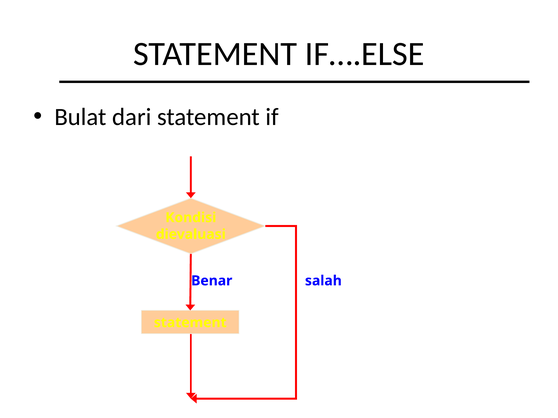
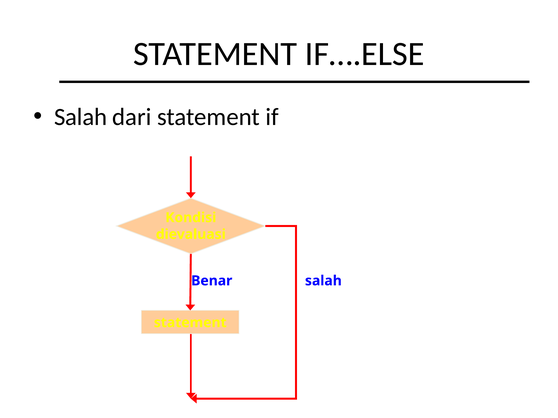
Bulat: Bulat -> Salah (81, 117)
